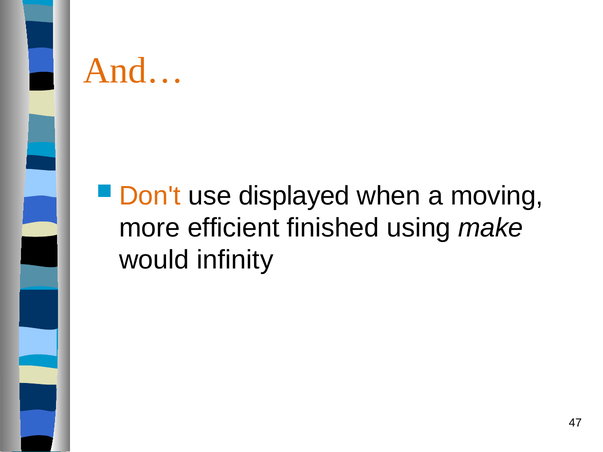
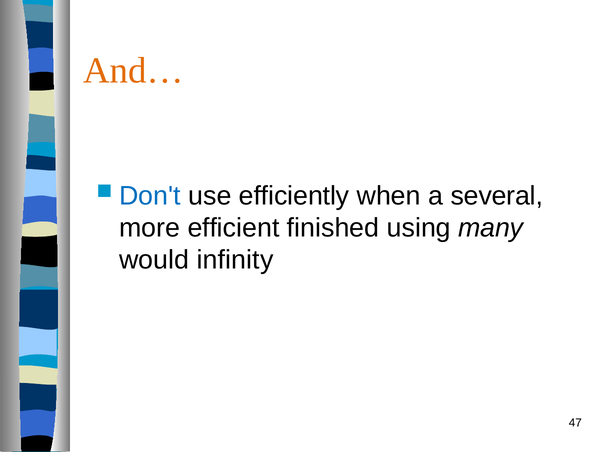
Don't colour: orange -> blue (150, 196)
displayed: displayed -> efficiently (294, 196)
moving: moving -> several (497, 196)
make: make -> many (491, 228)
